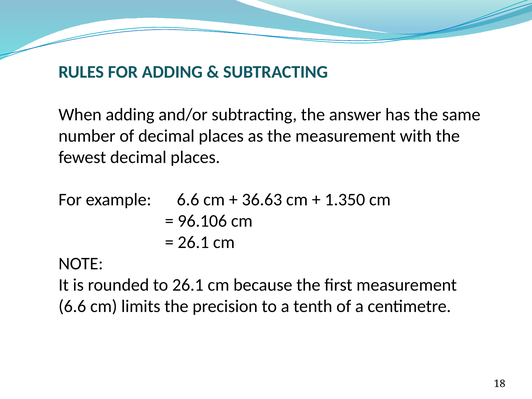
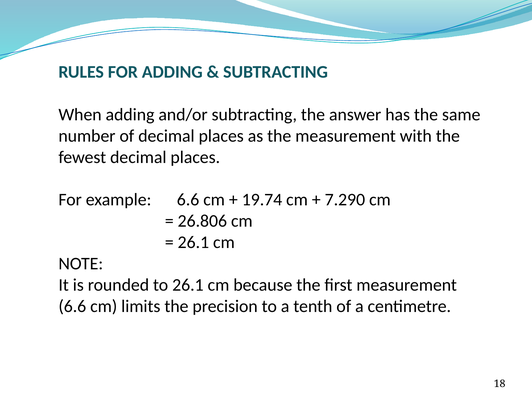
36.63: 36.63 -> 19.74 (262, 200)
1.350: 1.350 -> 7.290 (345, 200)
96.106: 96.106 -> 26.806 (202, 221)
